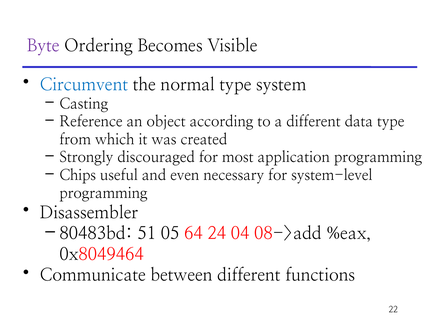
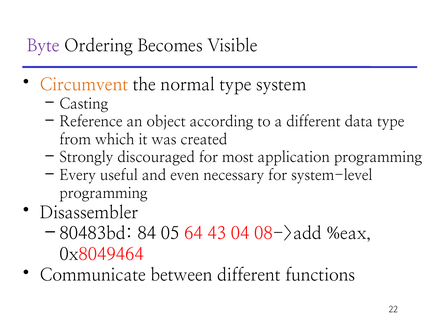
Circumvent colour: blue -> orange (84, 85)
Chips: Chips -> Every (78, 175)
51: 51 -> 84 (147, 234)
24: 24 -> 43 (217, 234)
